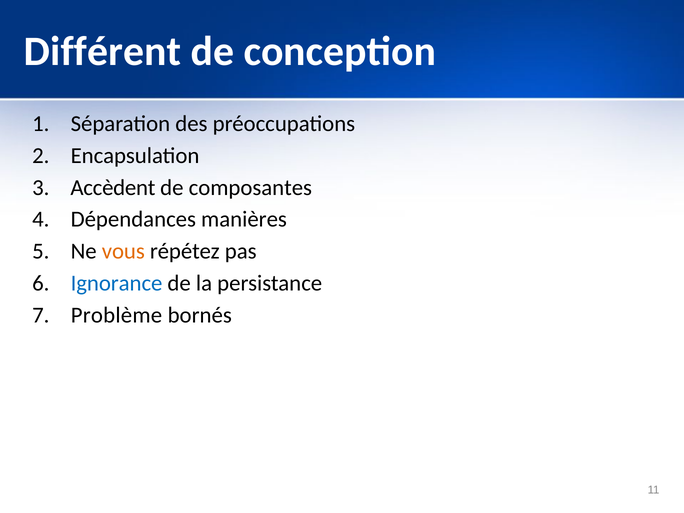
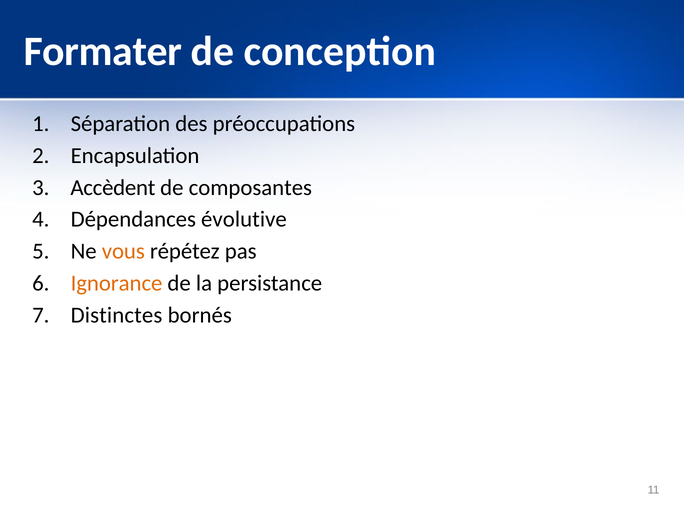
Différent: Différent -> Formater (103, 51)
manières: manières -> évolutive (244, 219)
Ignorance colour: blue -> orange (117, 283)
Problème: Problème -> Distinctes (117, 315)
